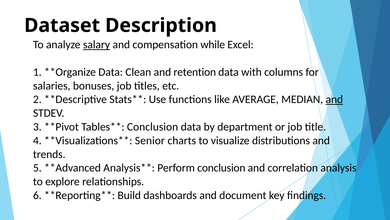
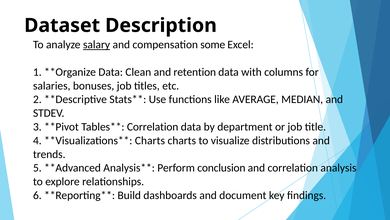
while: while -> some (213, 45)
and underline: present -> none (334, 99)
Conclusion: Conclusion -> Correlation (153, 126)
Senior: Senior -> Charts (150, 140)
